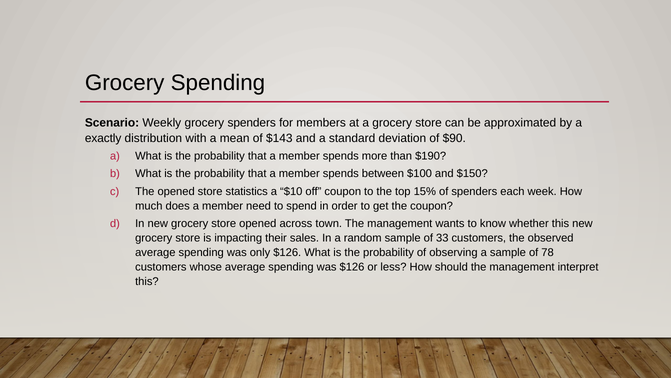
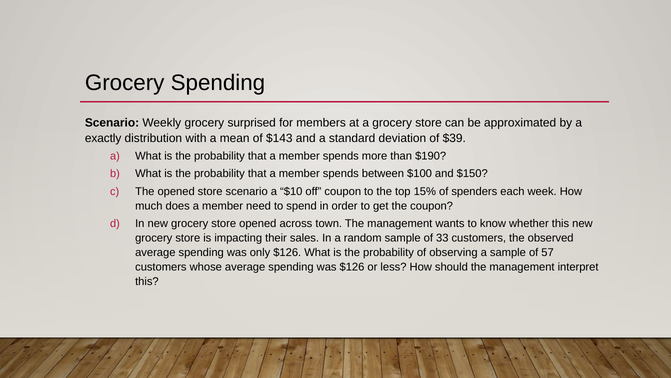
grocery spenders: spenders -> surprised (252, 123)
$90: $90 -> $39 (454, 138)
store statistics: statistics -> scenario (247, 191)
78: 78 -> 57 (548, 252)
